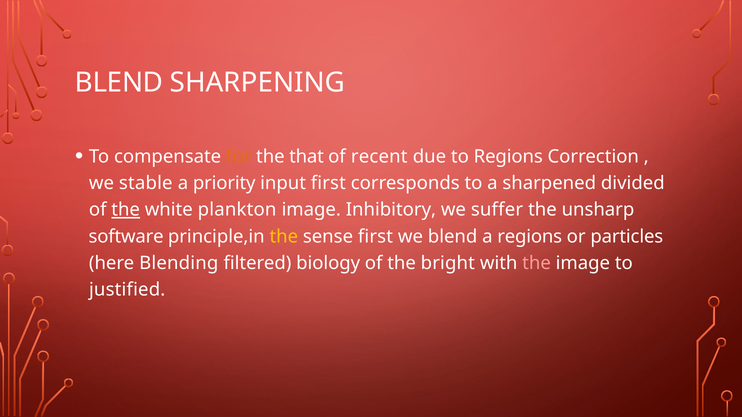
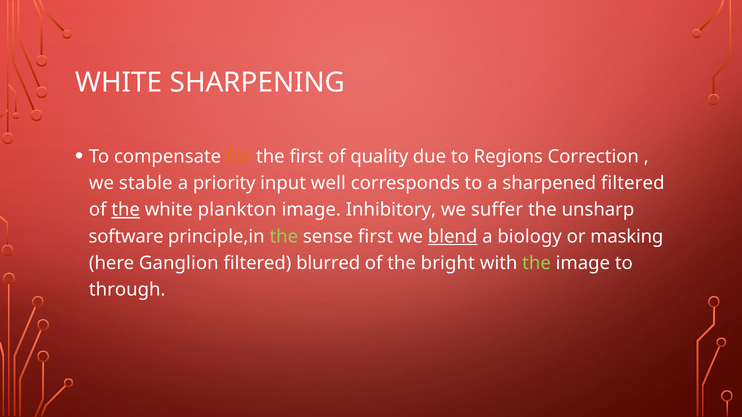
BLEND: BLEND -> WHITE (119, 82)
the that: that -> first (307, 157)
recent: recent -> quality (379, 157)
input first: first -> well (328, 183)
sharpened divided: divided -> filtered (633, 183)
the colour: yellow -> light green (284, 237)
blend underline: none -> present (453, 237)
a regions: regions -> biology (530, 237)
particles: particles -> masking (627, 237)
Blending: Blending -> Ganglion (179, 263)
biology: biology -> blurred (328, 263)
the colour: pink -> light green (537, 263)
justified: justified -> through (127, 290)
